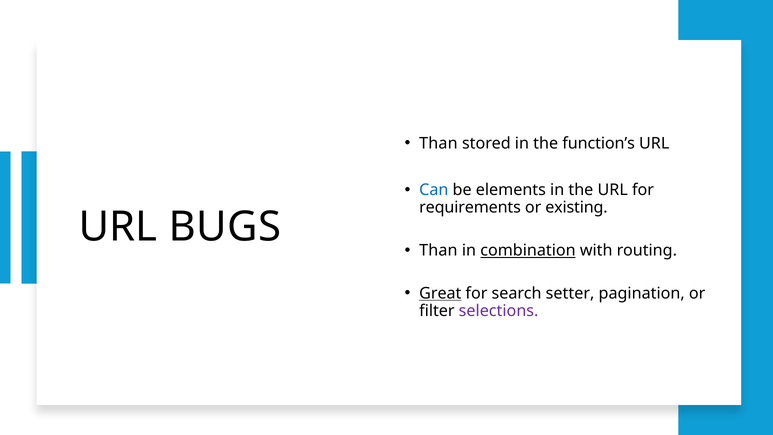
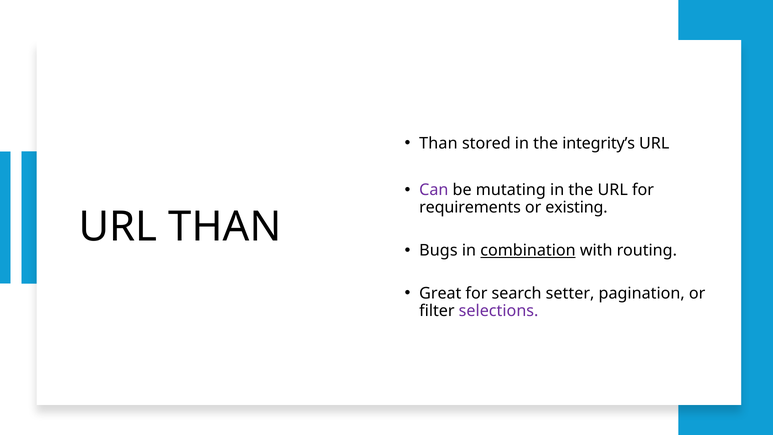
function’s: function’s -> integrity’s (599, 143)
Can colour: blue -> purple (434, 190)
elements: elements -> mutating (511, 190)
URL BUGS: BUGS -> THAN (225, 227)
Than: Than -> Bugs (438, 250)
Great underline: present -> none (440, 293)
